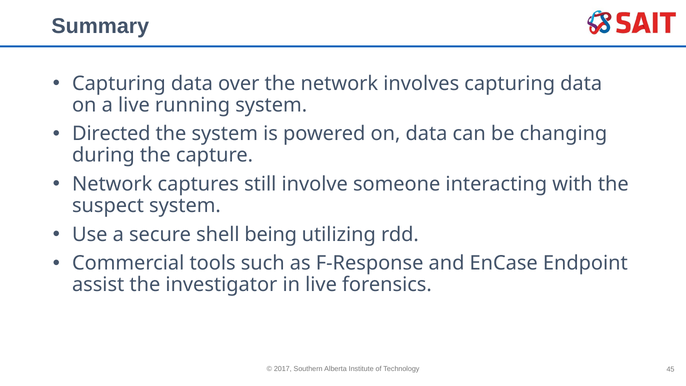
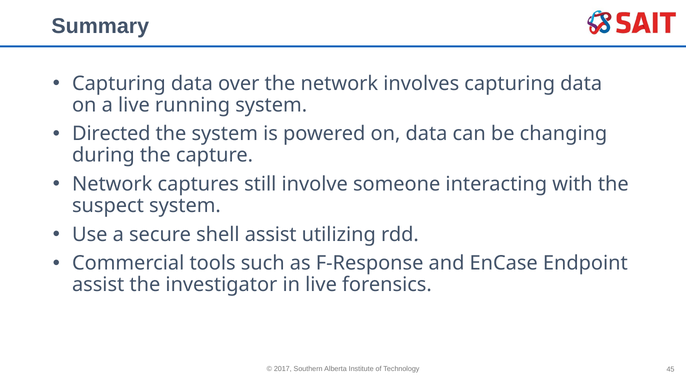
shell being: being -> assist (271, 234)
